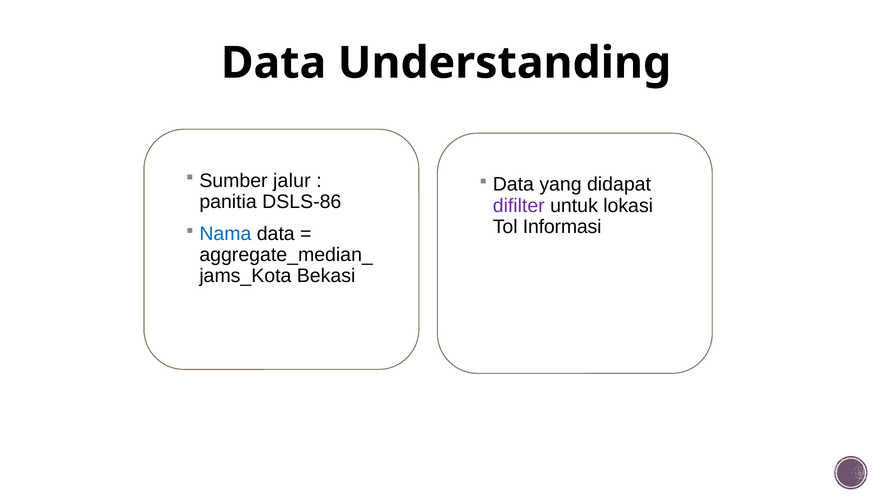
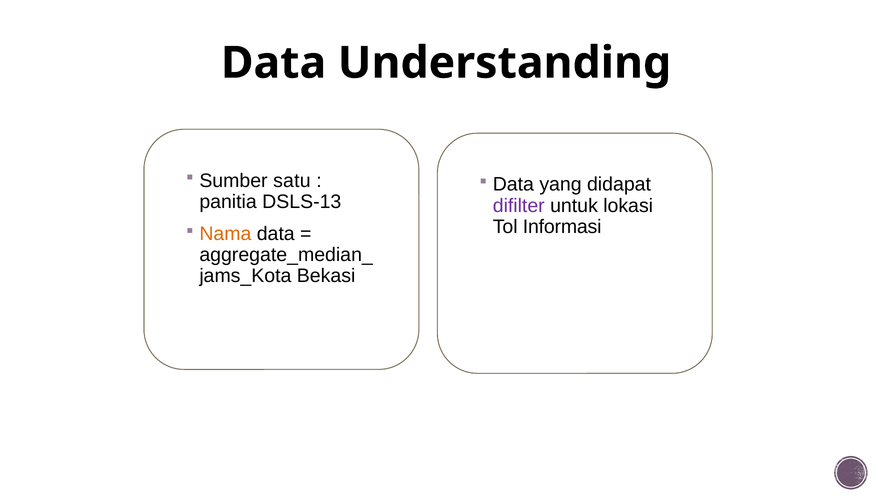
jalur: jalur -> satu (292, 180)
DSLS-86: DSLS-86 -> DSLS-13 (302, 202)
Nama colour: blue -> orange (225, 234)
